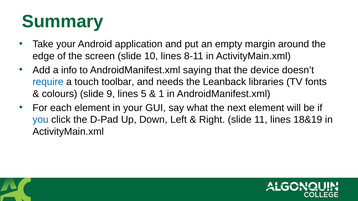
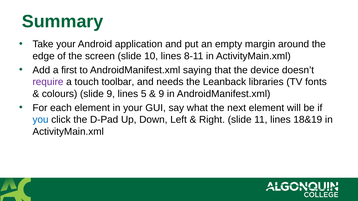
info: info -> first (69, 70)
require colour: blue -> purple (48, 82)
1: 1 -> 9 (161, 94)
